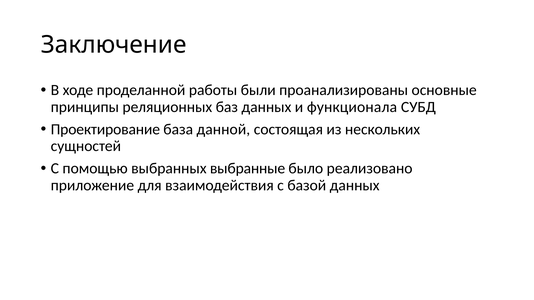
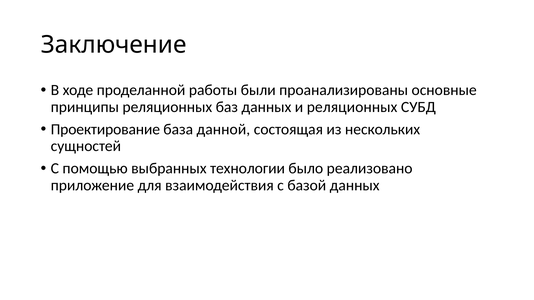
и функционала: функционала -> реляционных (352, 107)
выбранные: выбранные -> технологии (248, 169)
